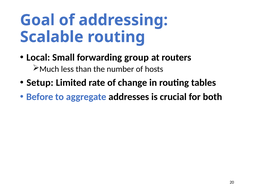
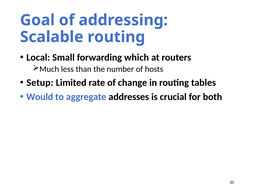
group: group -> which (137, 57)
Before: Before -> Would (40, 97)
